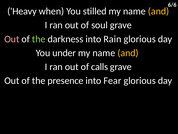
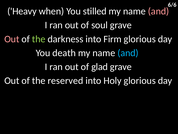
and colour: yellow -> pink (159, 11)
Rain: Rain -> Firm (113, 39)
under: under -> death (64, 53)
and colour: yellow -> light blue (128, 53)
calls: calls -> glad (100, 67)
presence: presence -> reserved (65, 80)
Fear: Fear -> Holy (112, 80)
